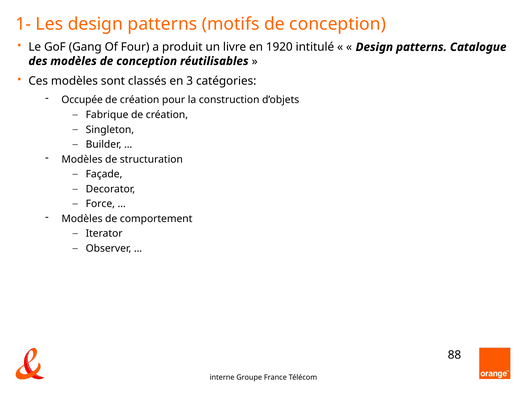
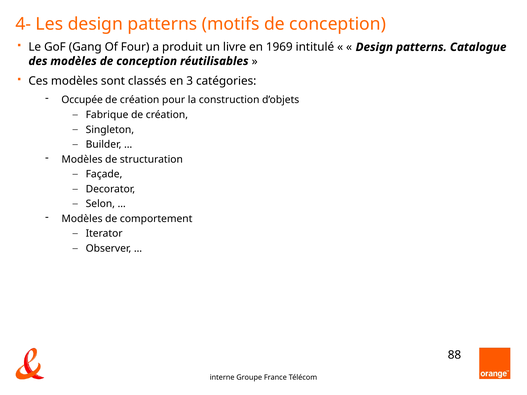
1-: 1- -> 4- (23, 24)
1920: 1920 -> 1969 (279, 47)
Force: Force -> Selon (100, 204)
